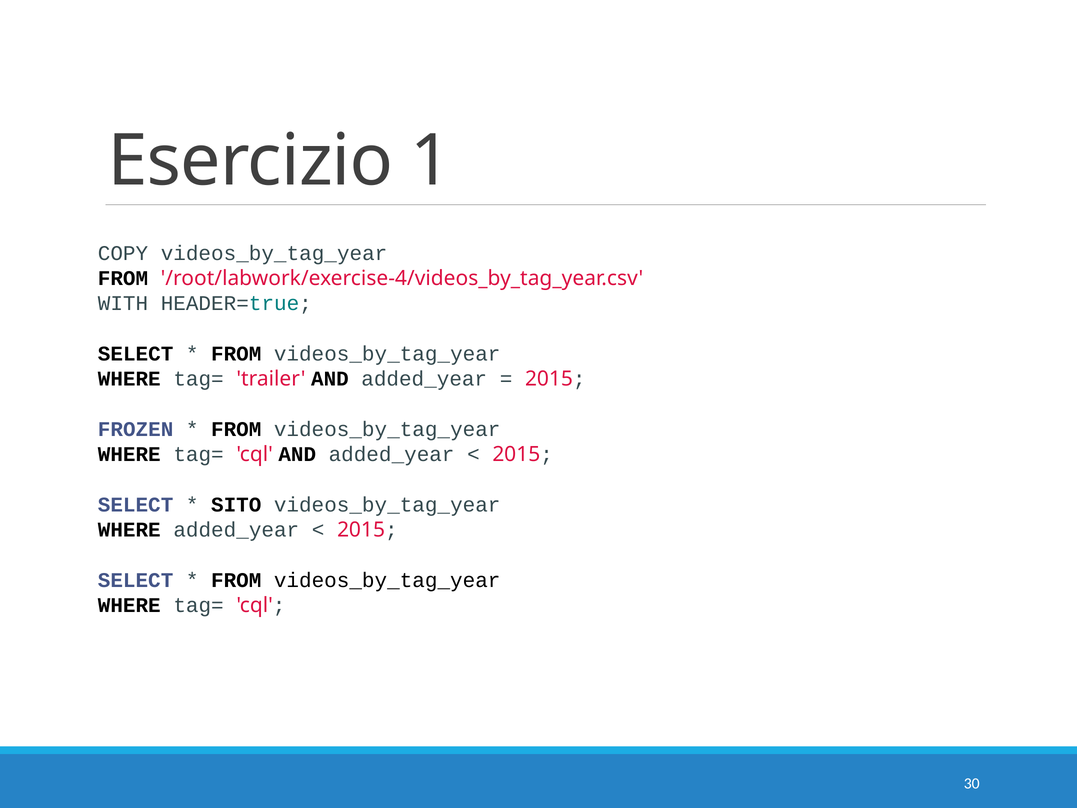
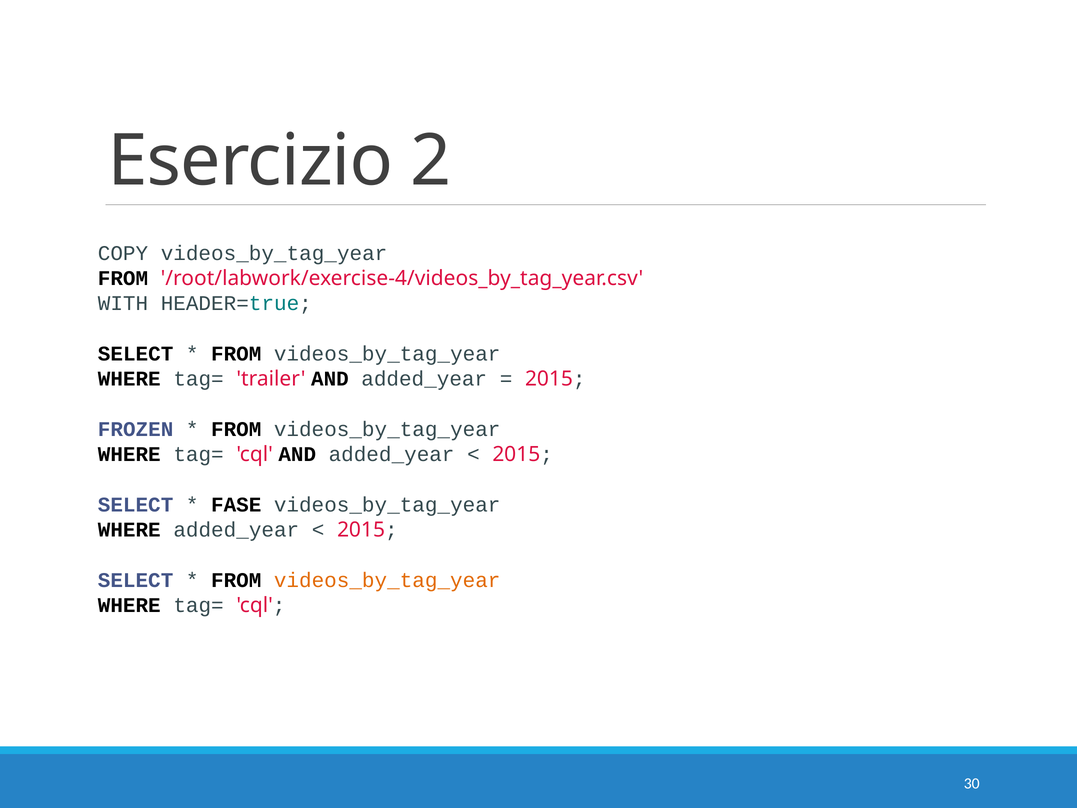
1: 1 -> 2 (431, 161)
SITO: SITO -> FASE (236, 505)
videos_by_tag_year colour: black -> orange (387, 580)
